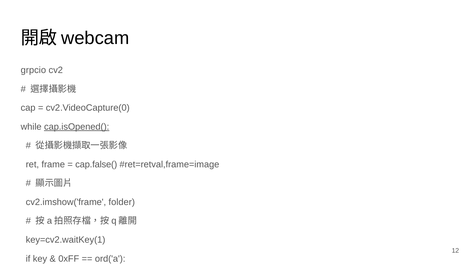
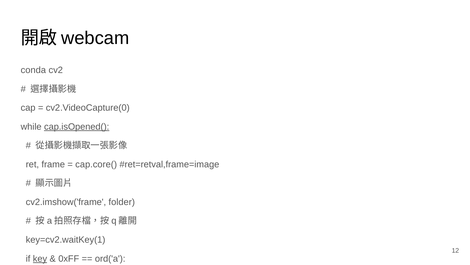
grpcio: grpcio -> conda (33, 70)
cap.false(: cap.false( -> cap.core( (96, 164)
key underline: none -> present (40, 258)
